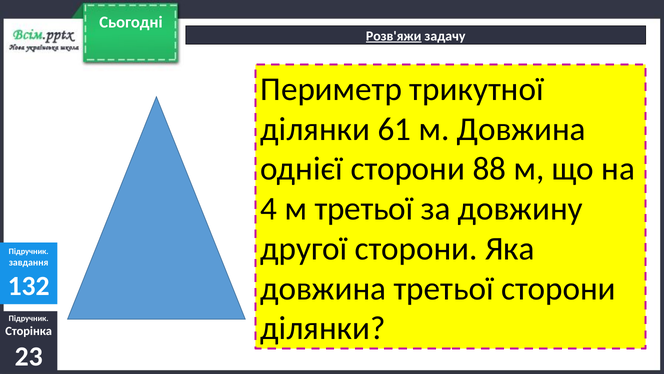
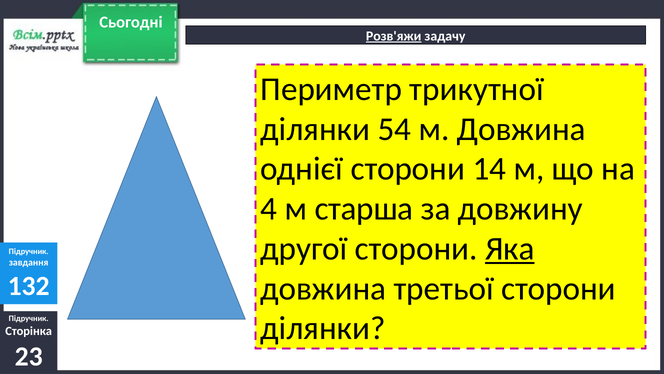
61: 61 -> 54 (394, 129)
88: 88 -> 14 (489, 169)
м третьої: третьої -> старша (364, 209)
Яка underline: none -> present (510, 248)
